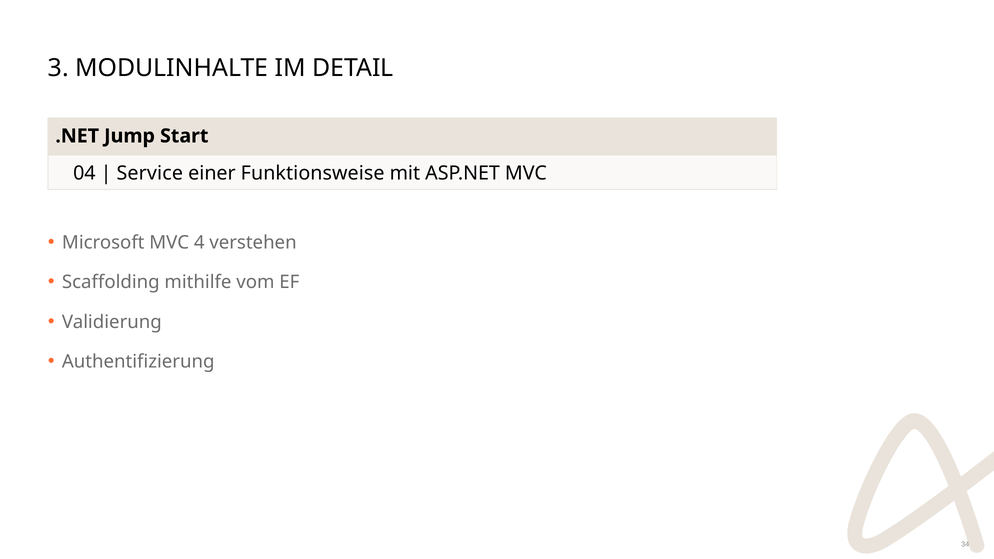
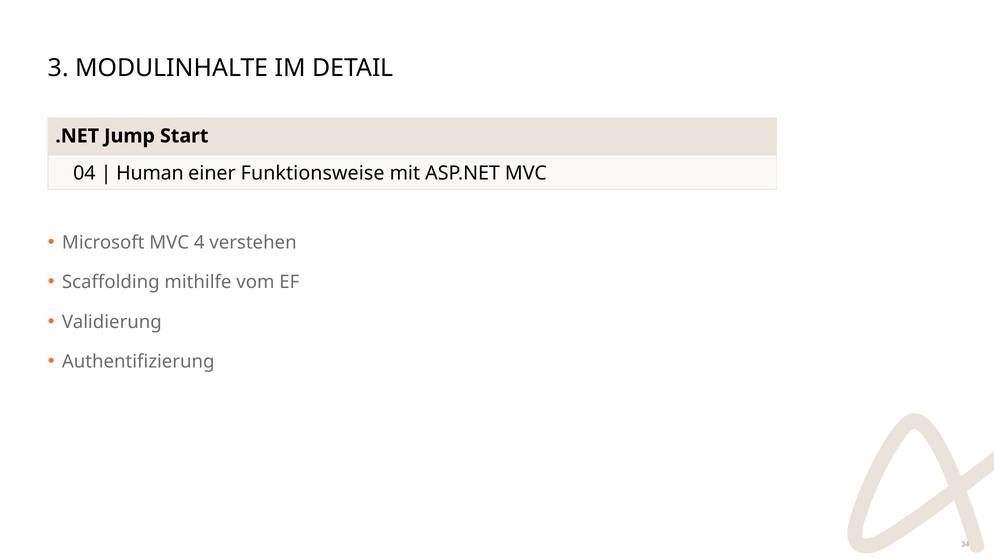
Service: Service -> Human (150, 174)
